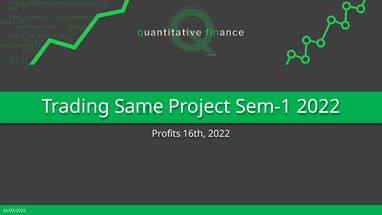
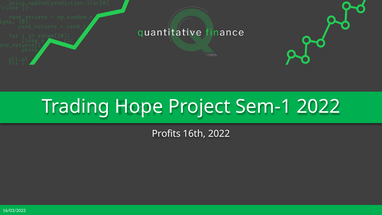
Same: Same -> Hope (139, 107)
